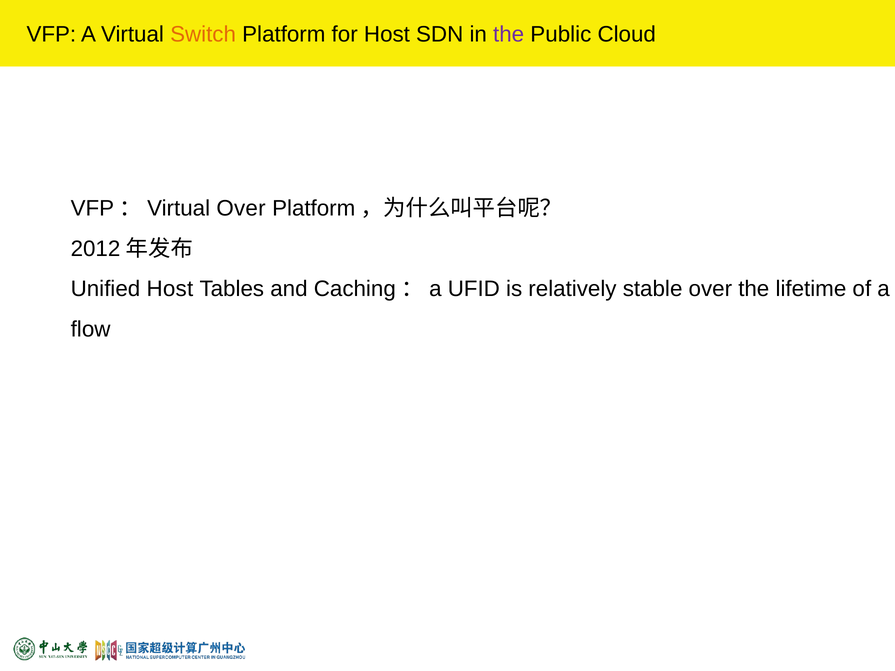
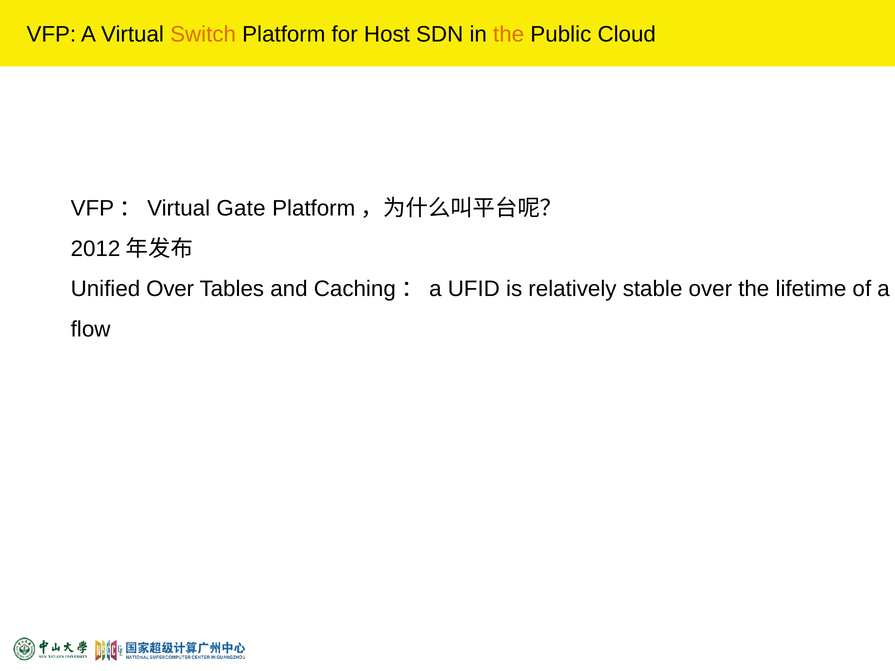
the colour: purple -> orange (509, 35)
VFP：Virtual Over: Over -> Gate (241, 209)
Unified Host: Host -> Over (170, 289)
